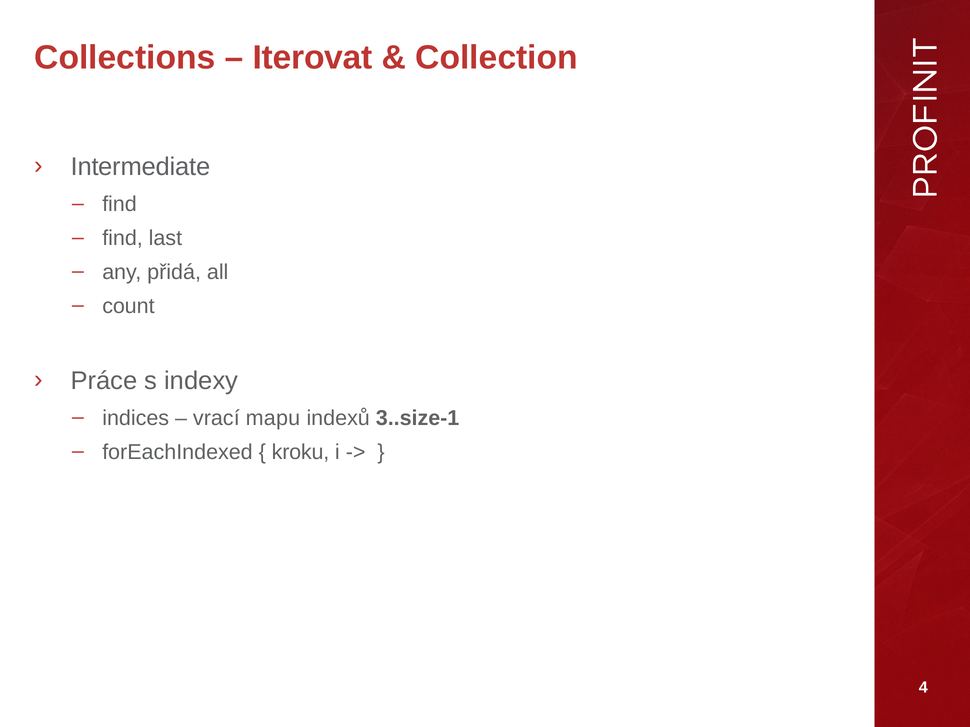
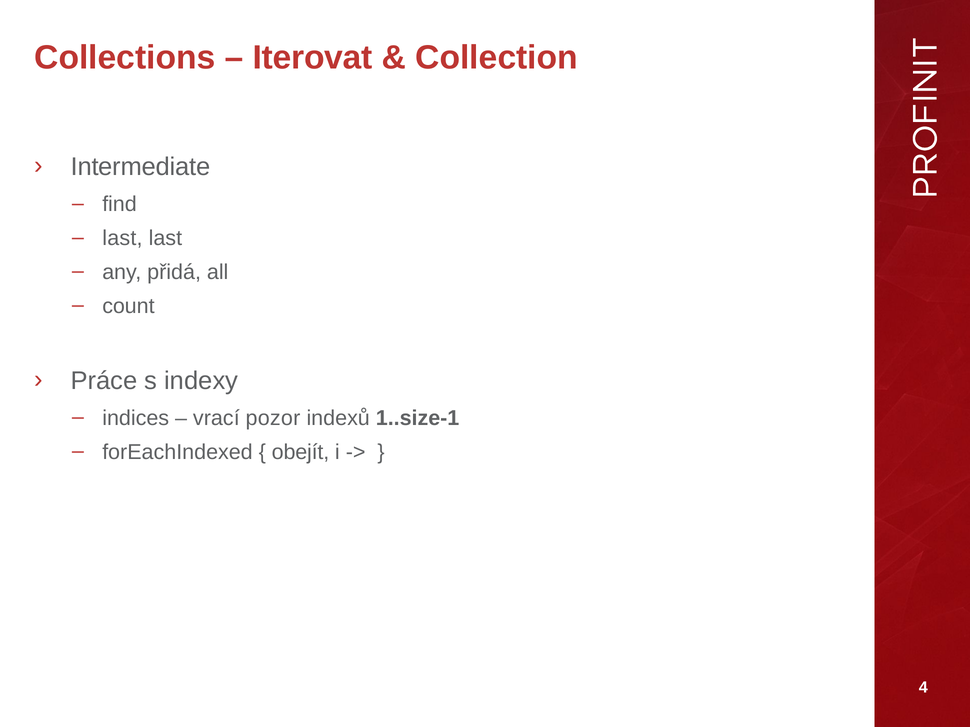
find: find -> last (122, 238)
mapu: mapu -> pozor (273, 418)
3..size-1: 3..size-1 -> 1..size-1 (418, 418)
kroku: kroku -> obejít (300, 452)
